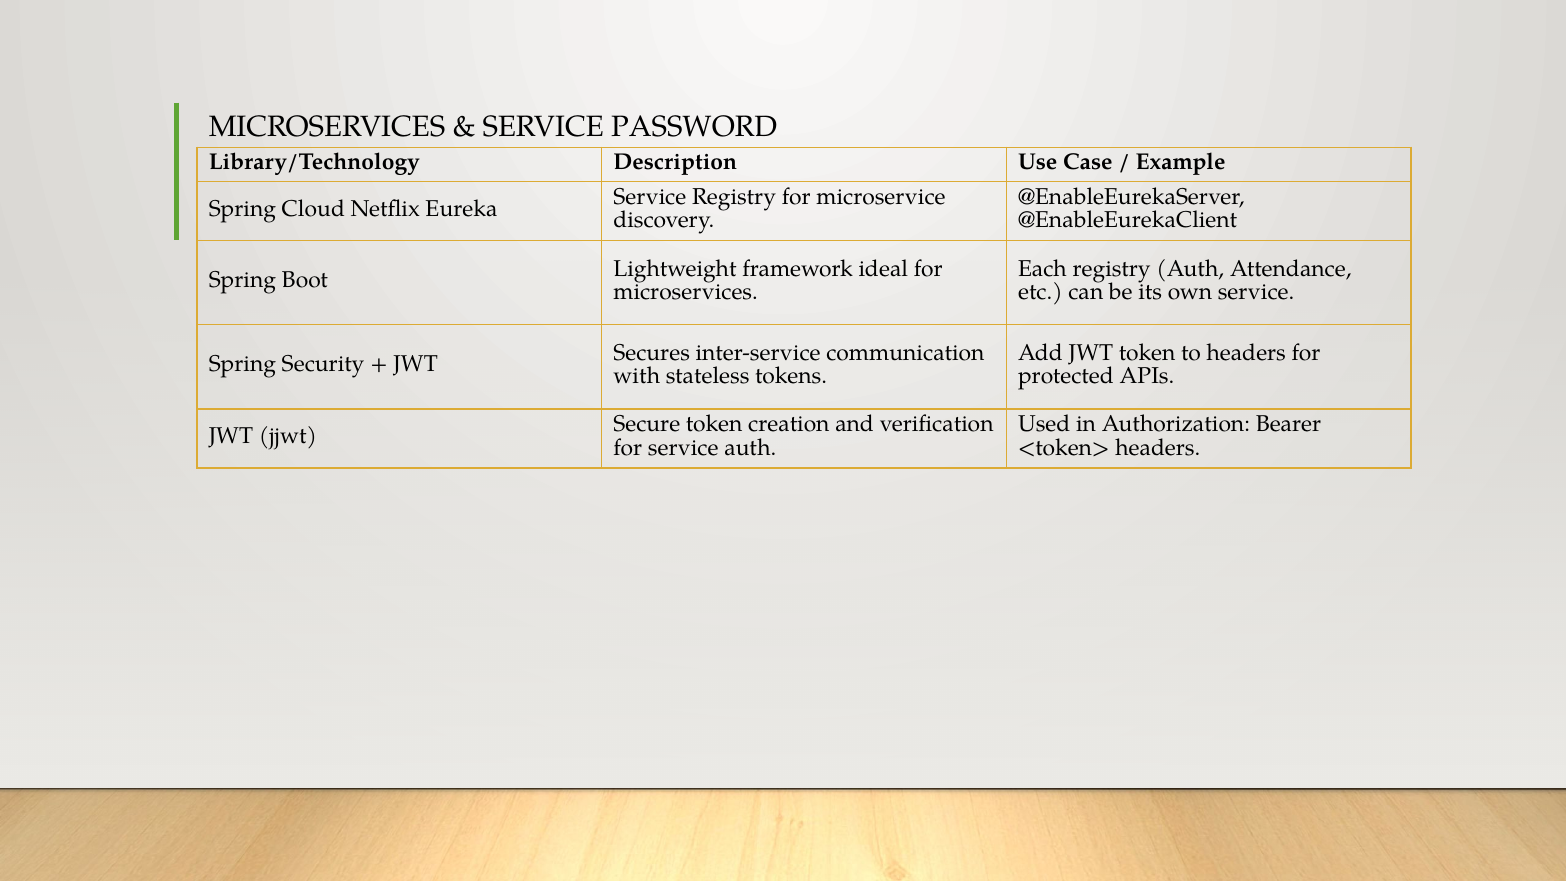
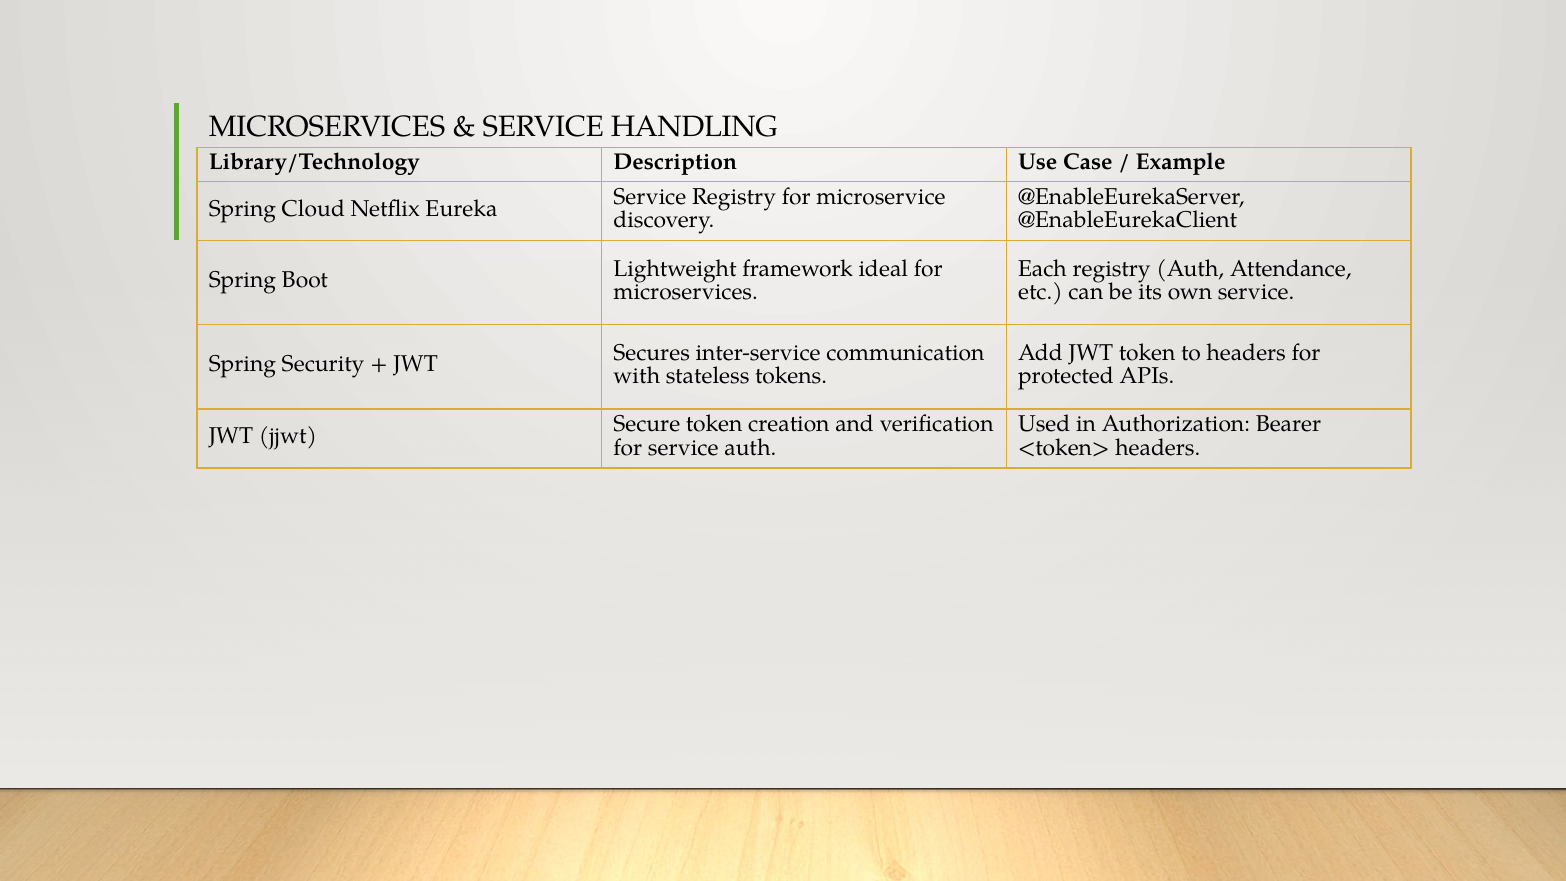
PASSWORD: PASSWORD -> HANDLING (694, 126)
